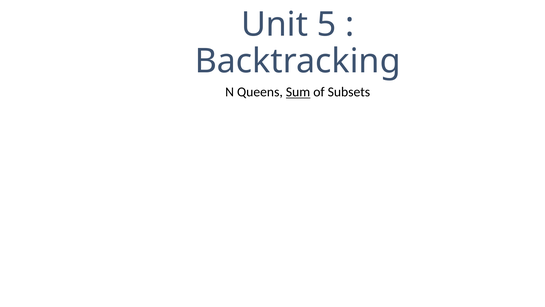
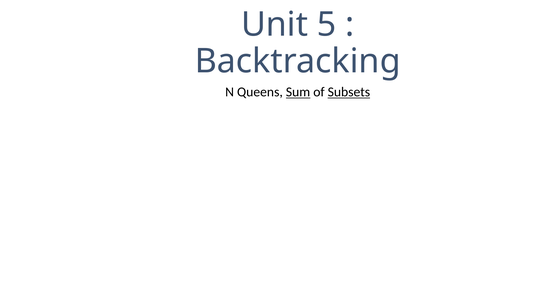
Subsets underline: none -> present (349, 92)
